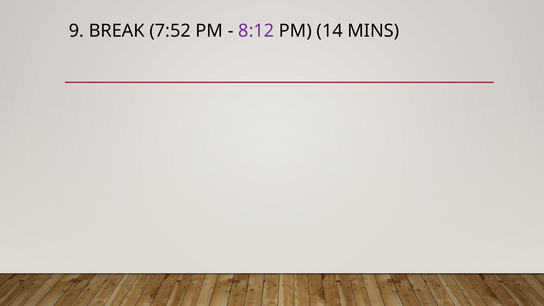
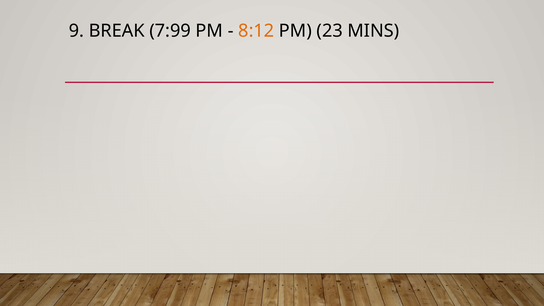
7:52: 7:52 -> 7:99 (170, 31)
8:12 colour: purple -> orange (256, 31)
14: 14 -> 23 (330, 31)
